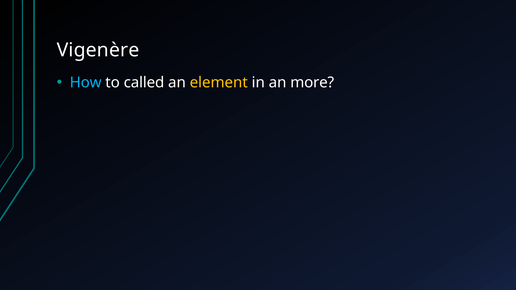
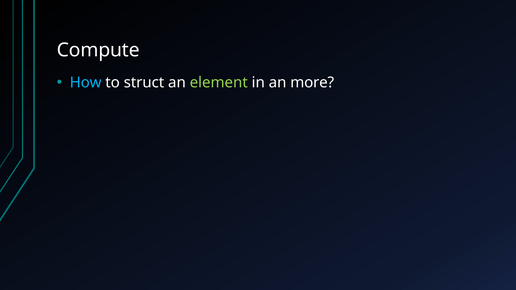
Vigenère: Vigenère -> Compute (98, 50)
called: called -> struct (144, 83)
element colour: yellow -> light green (219, 83)
